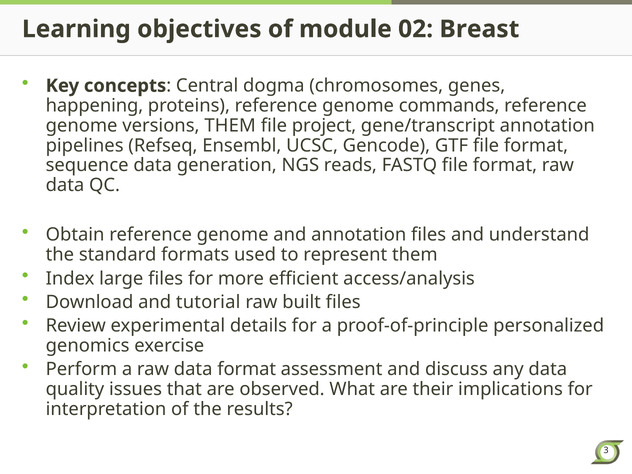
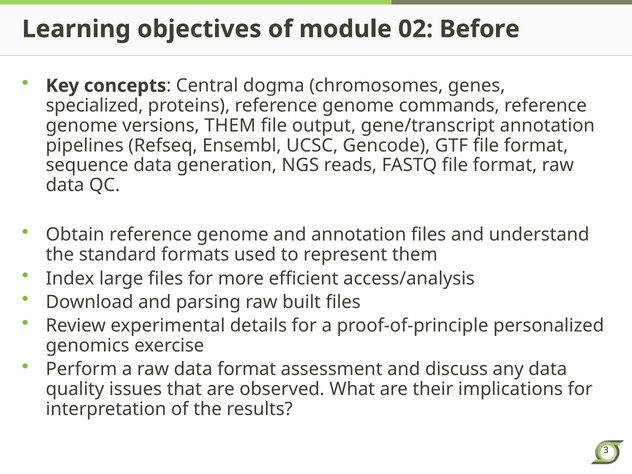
Breast: Breast -> Before (480, 29)
happening: happening -> specialized (94, 106)
project: project -> output (324, 126)
tutorial: tutorial -> parsing (208, 302)
